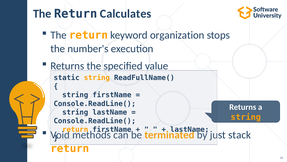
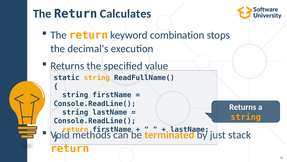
organization: organization -> combination (177, 35)
number's: number's -> decimal's (88, 49)
